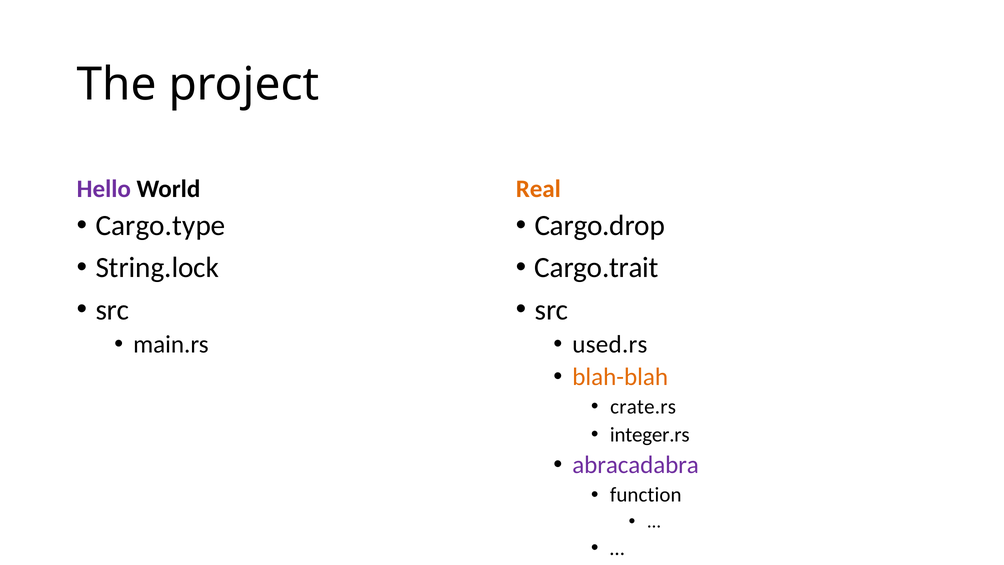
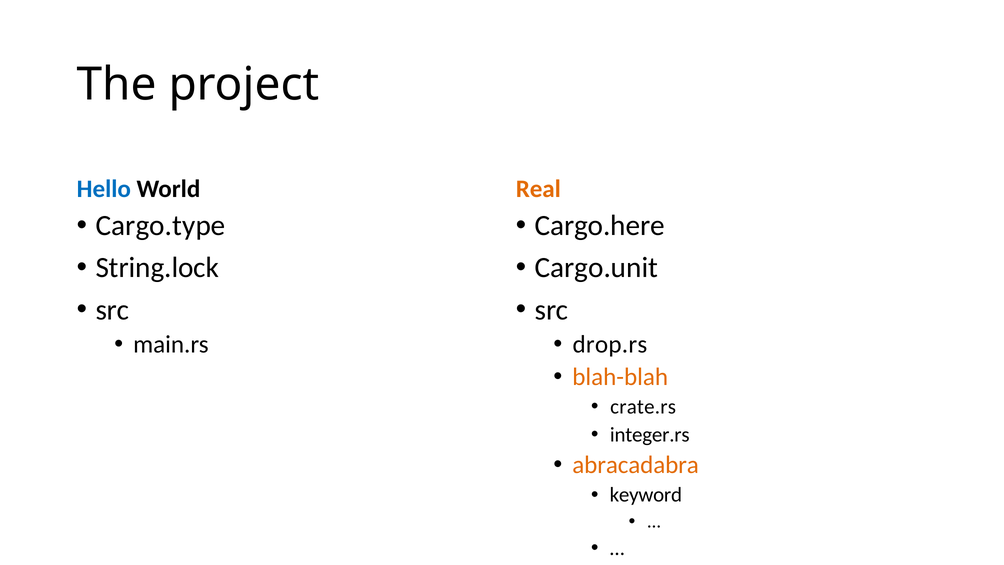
Hello colour: purple -> blue (104, 189)
Cargo.drop: Cargo.drop -> Cargo.here (600, 226)
Cargo.trait: Cargo.trait -> Cargo.unit (596, 268)
used.rs: used.rs -> drop.rs (610, 344)
abracadabra colour: purple -> orange (636, 465)
function: function -> keyword (646, 495)
